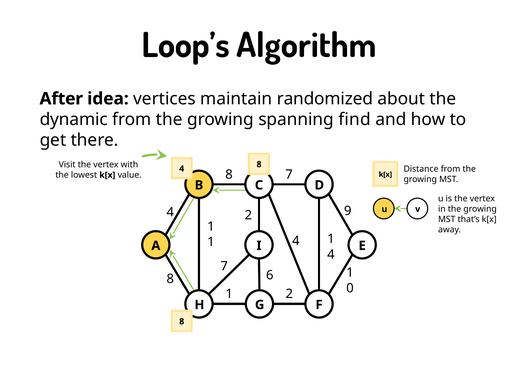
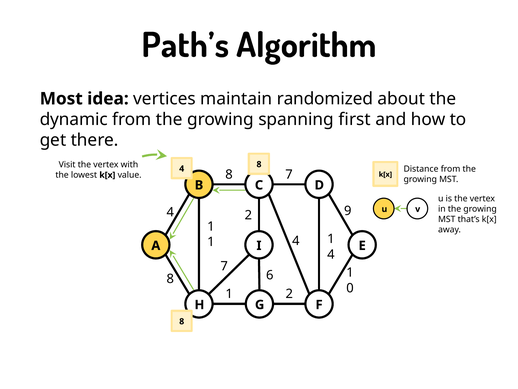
Loop’s: Loop’s -> Path’s (185, 46)
After: After -> Most (61, 99)
find: find -> first (355, 119)
